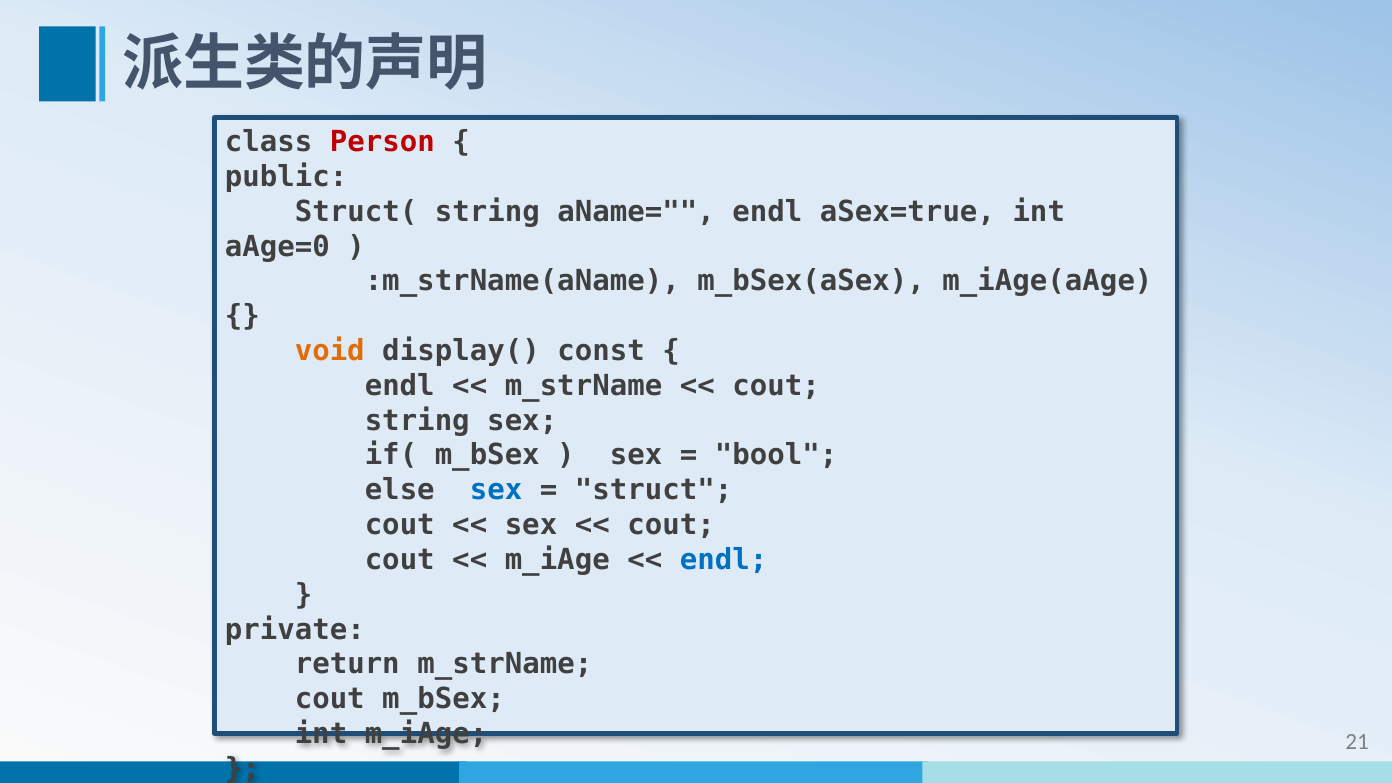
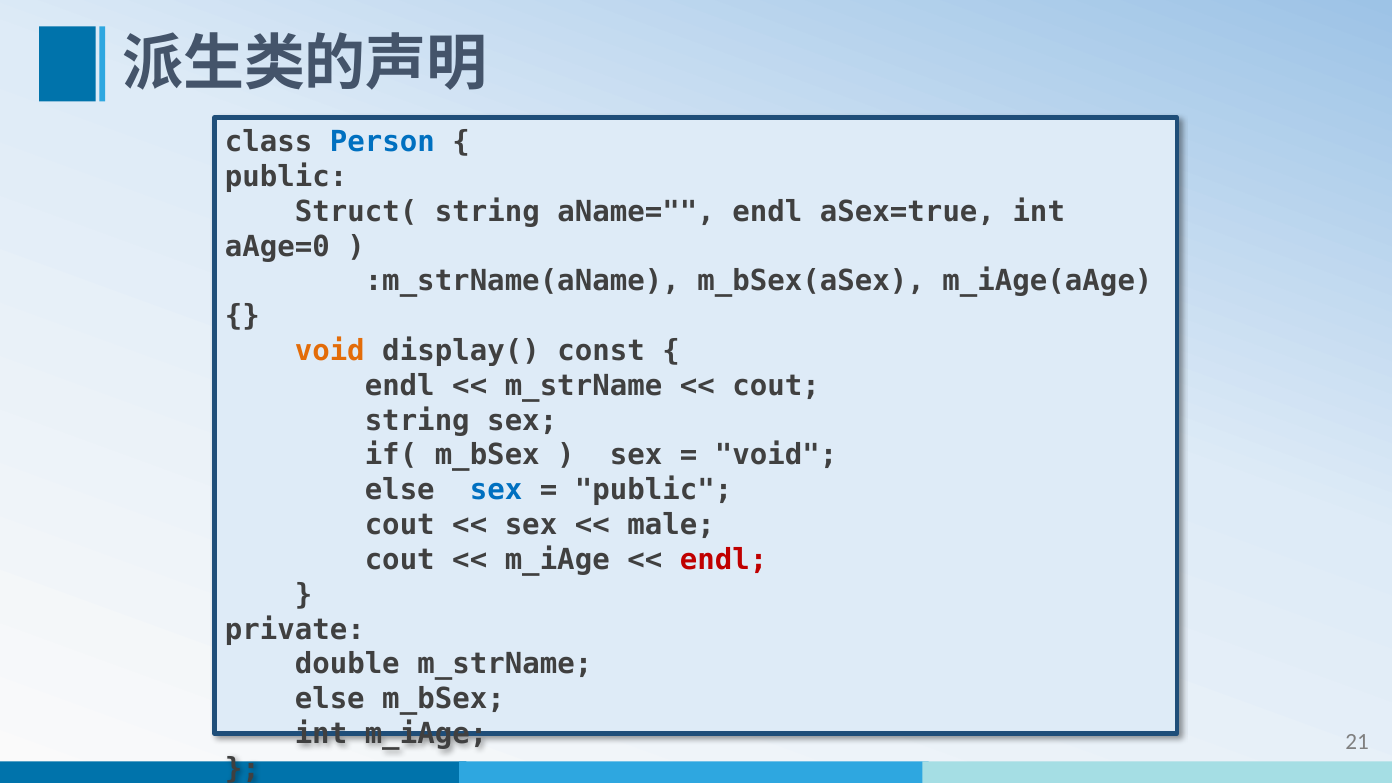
Person colour: red -> blue (382, 142)
bool: bool -> void (776, 456)
struct: struct -> public (654, 490)
cout: cout -> male (671, 525)
endl colour: blue -> red (724, 560)
return: return -> double (347, 664)
cout: cout -> else (330, 699)
